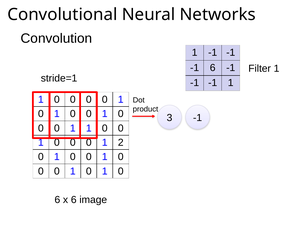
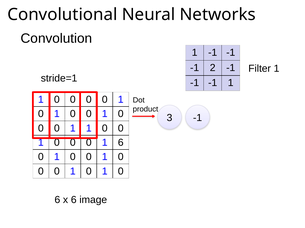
-1 6: 6 -> 2 (213, 68)
1 2: 2 -> 6 (121, 143)
